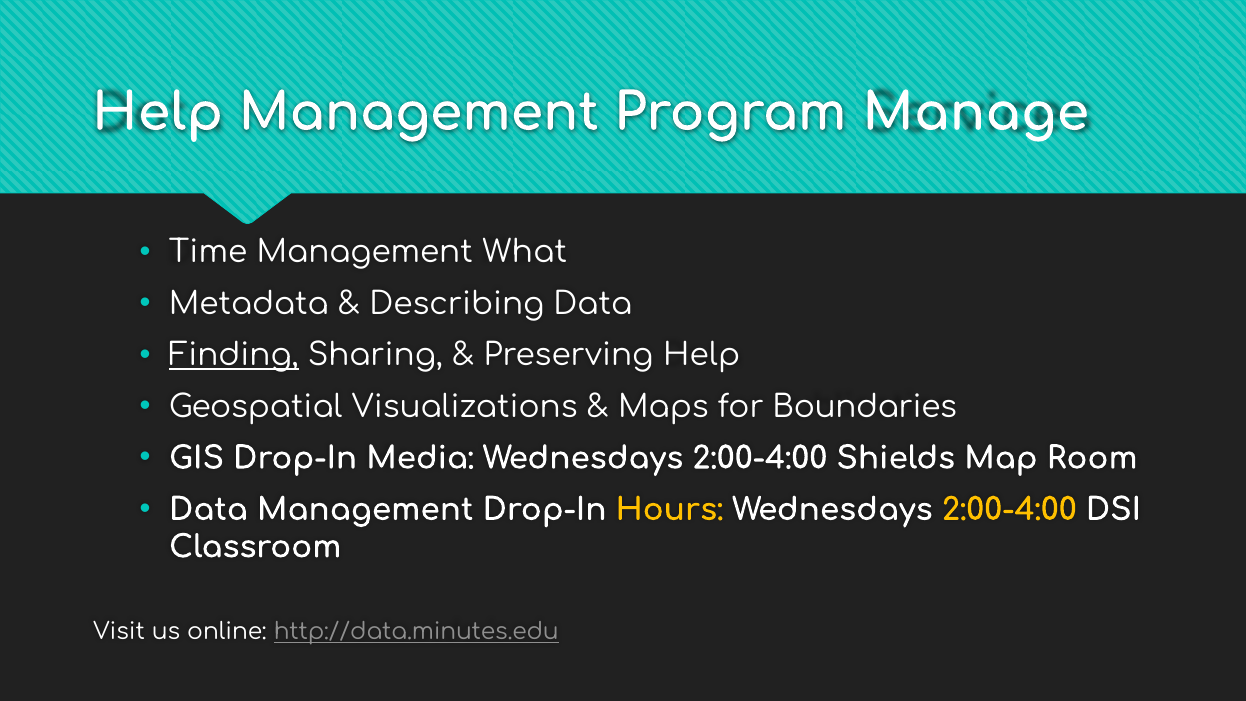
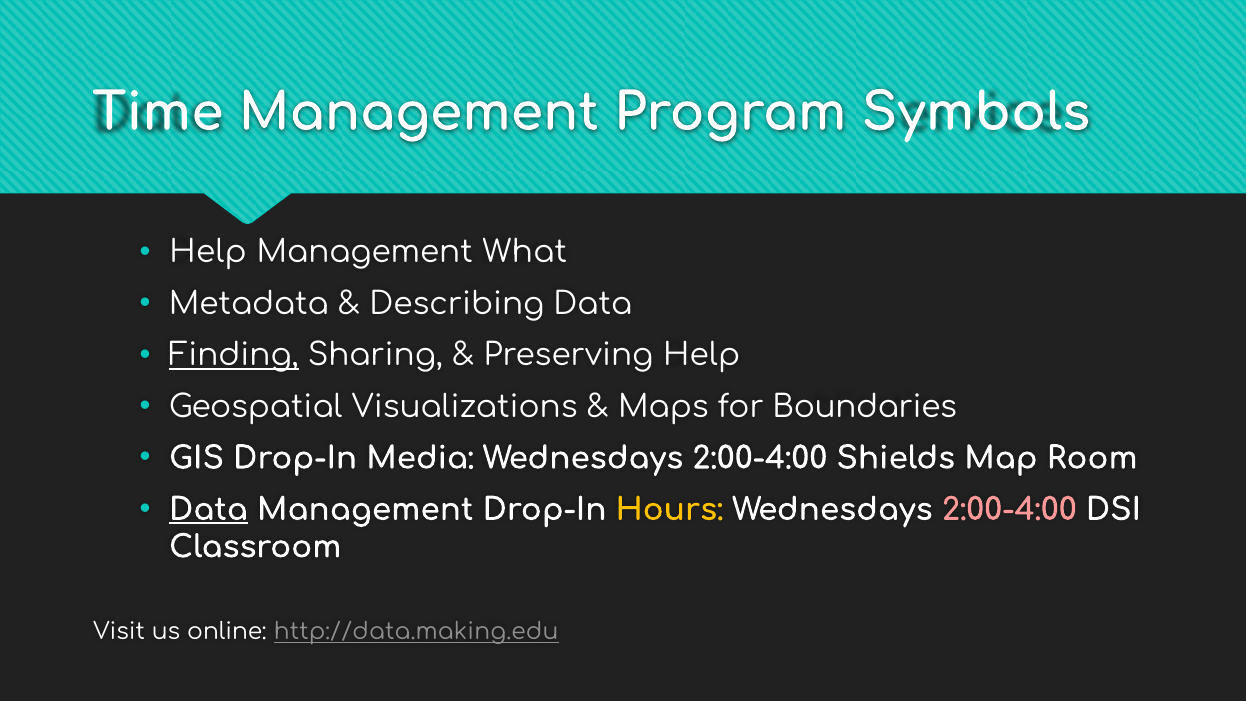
Help: Help -> Time (158, 113)
Manage: Manage -> Symbols (976, 113)
Time: Time -> Help (208, 253)
Data underline: none -> present (208, 510)
2:00-4:00 colour: yellow -> pink (1009, 510)
http://data.minutes.edu: http://data.minutes.edu -> http://data.making.edu (416, 632)
